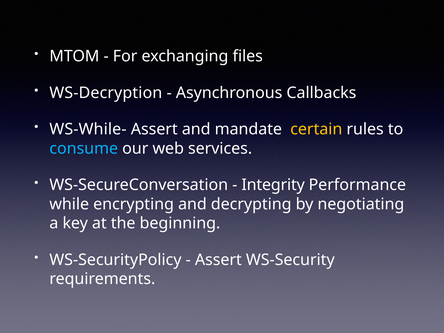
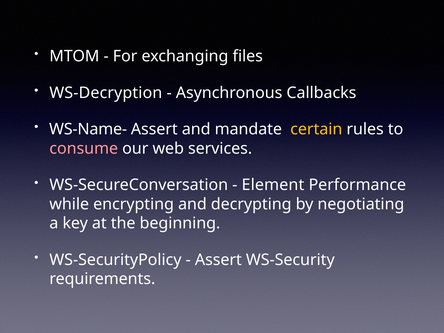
WS-While-: WS-While- -> WS-Name- (88, 129)
consume colour: light blue -> pink (84, 148)
Integrity: Integrity -> Element (273, 185)
